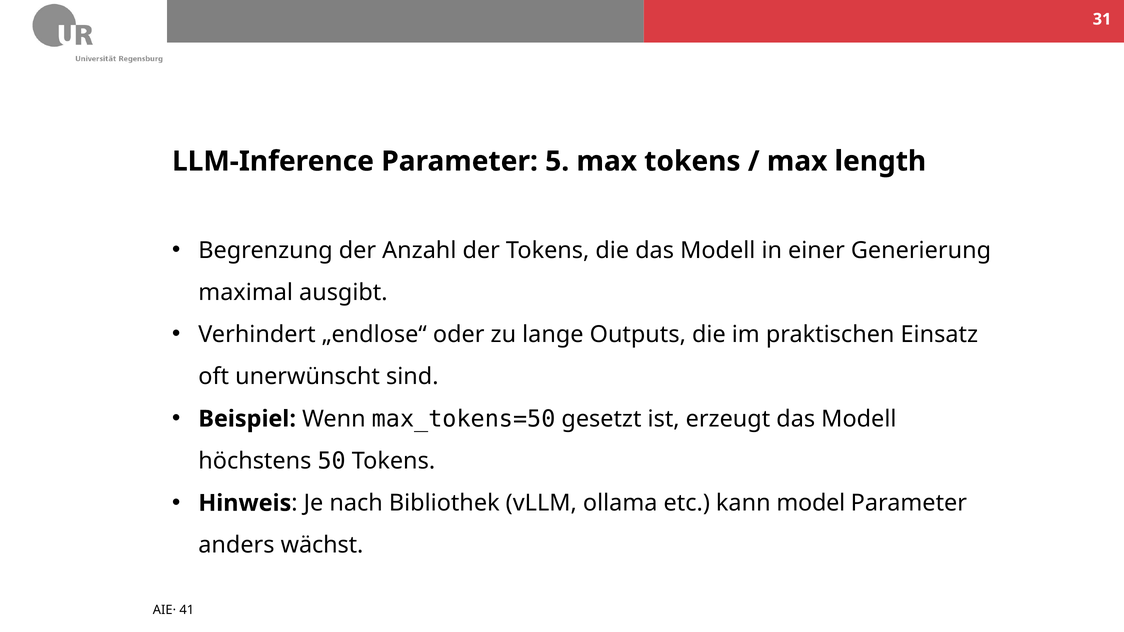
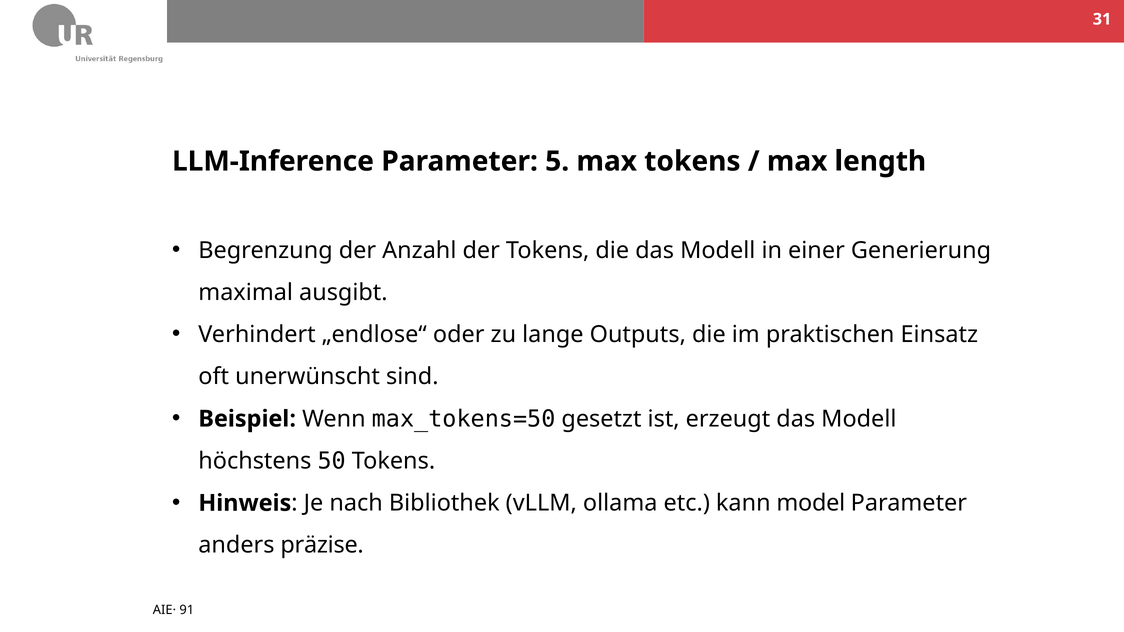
wächst: wächst -> präzise (322, 545)
41: 41 -> 91 (187, 610)
